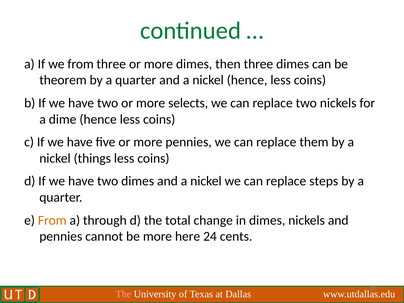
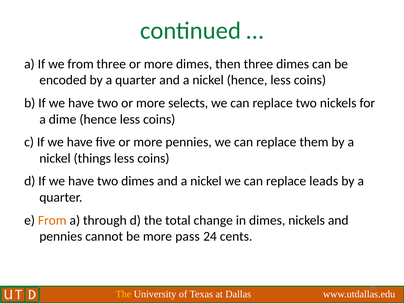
theorem: theorem -> encoded (63, 80)
steps: steps -> leads (324, 181)
here: here -> pass (187, 236)
The colour: pink -> yellow (123, 294)
